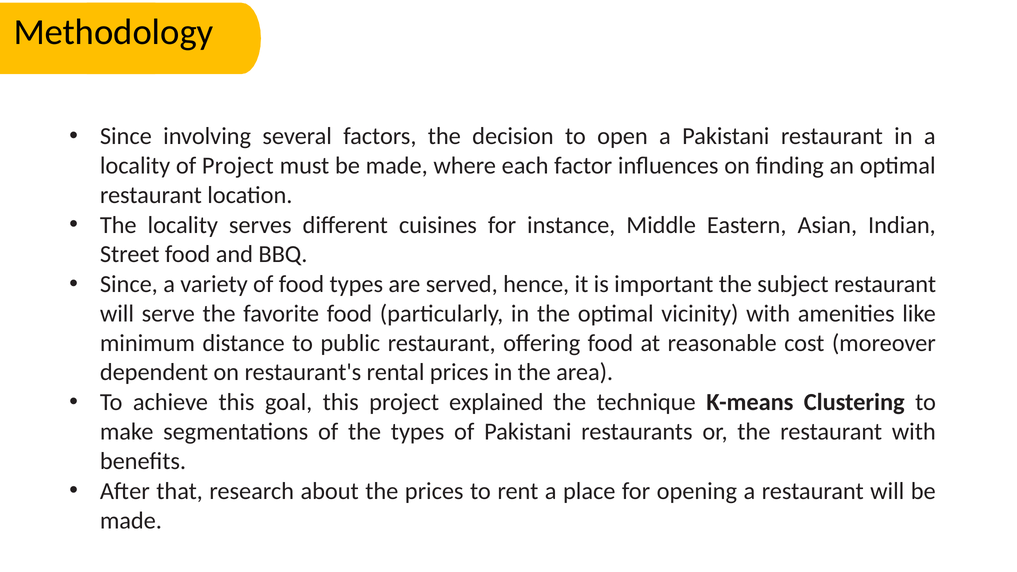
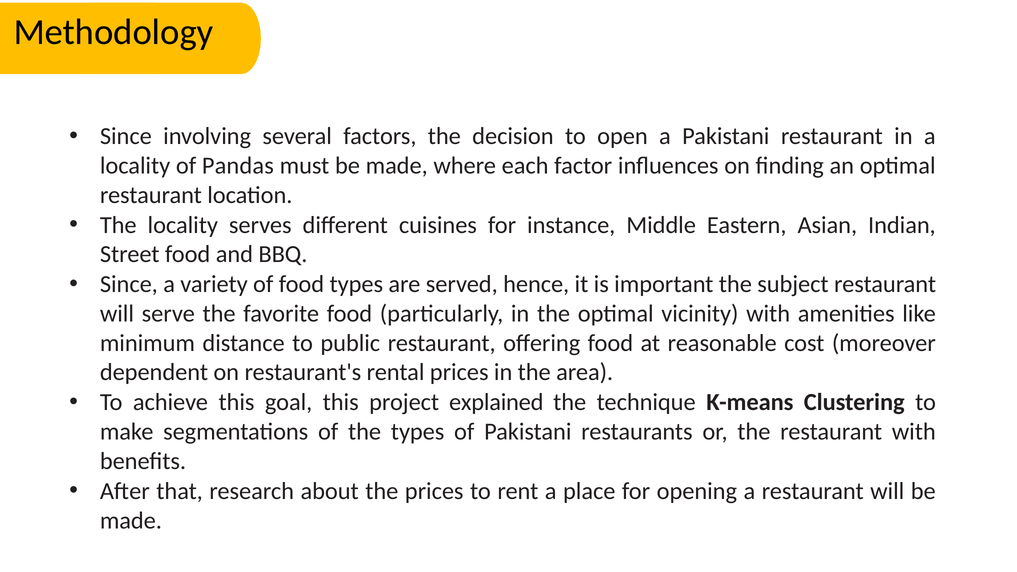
of Project: Project -> Pandas (238, 166)
